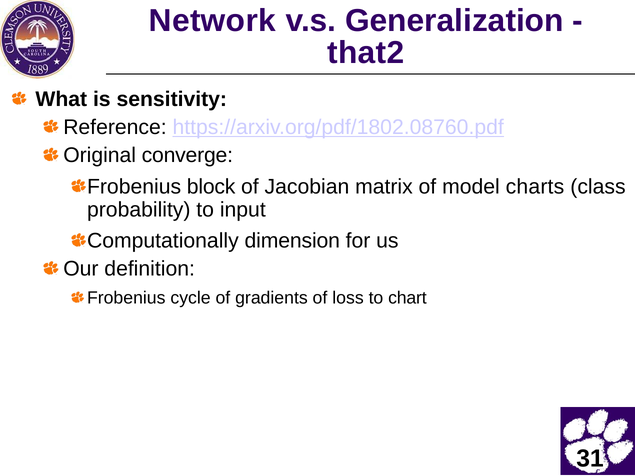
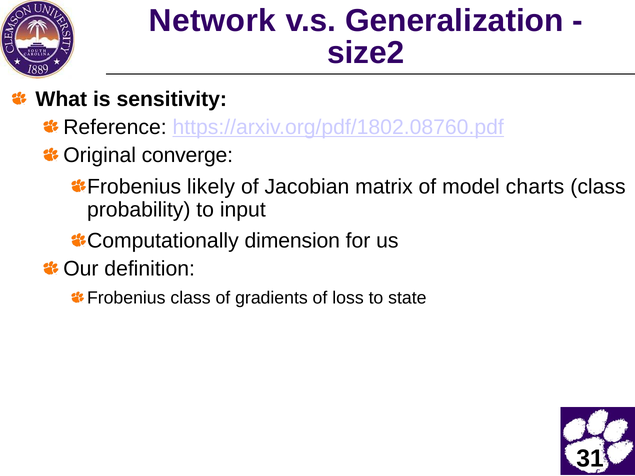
that2: that2 -> size2 (366, 53)
block: block -> likely (211, 187)
Frobenius cycle: cycle -> class (191, 298)
chart: chart -> state (407, 298)
